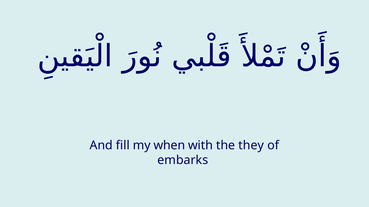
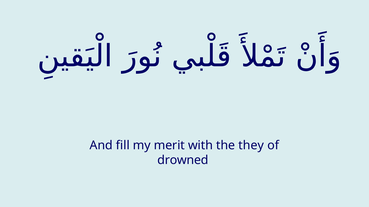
when: when -> merit (169, 146)
embarks: embarks -> drowned (183, 160)
